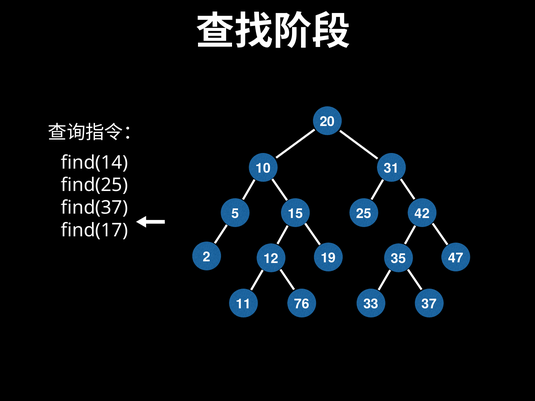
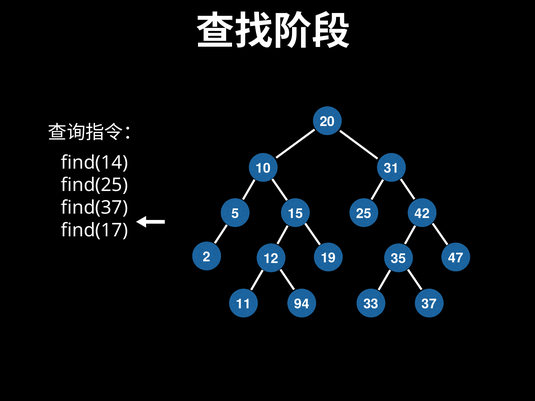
76: 76 -> 94 (302, 304)
